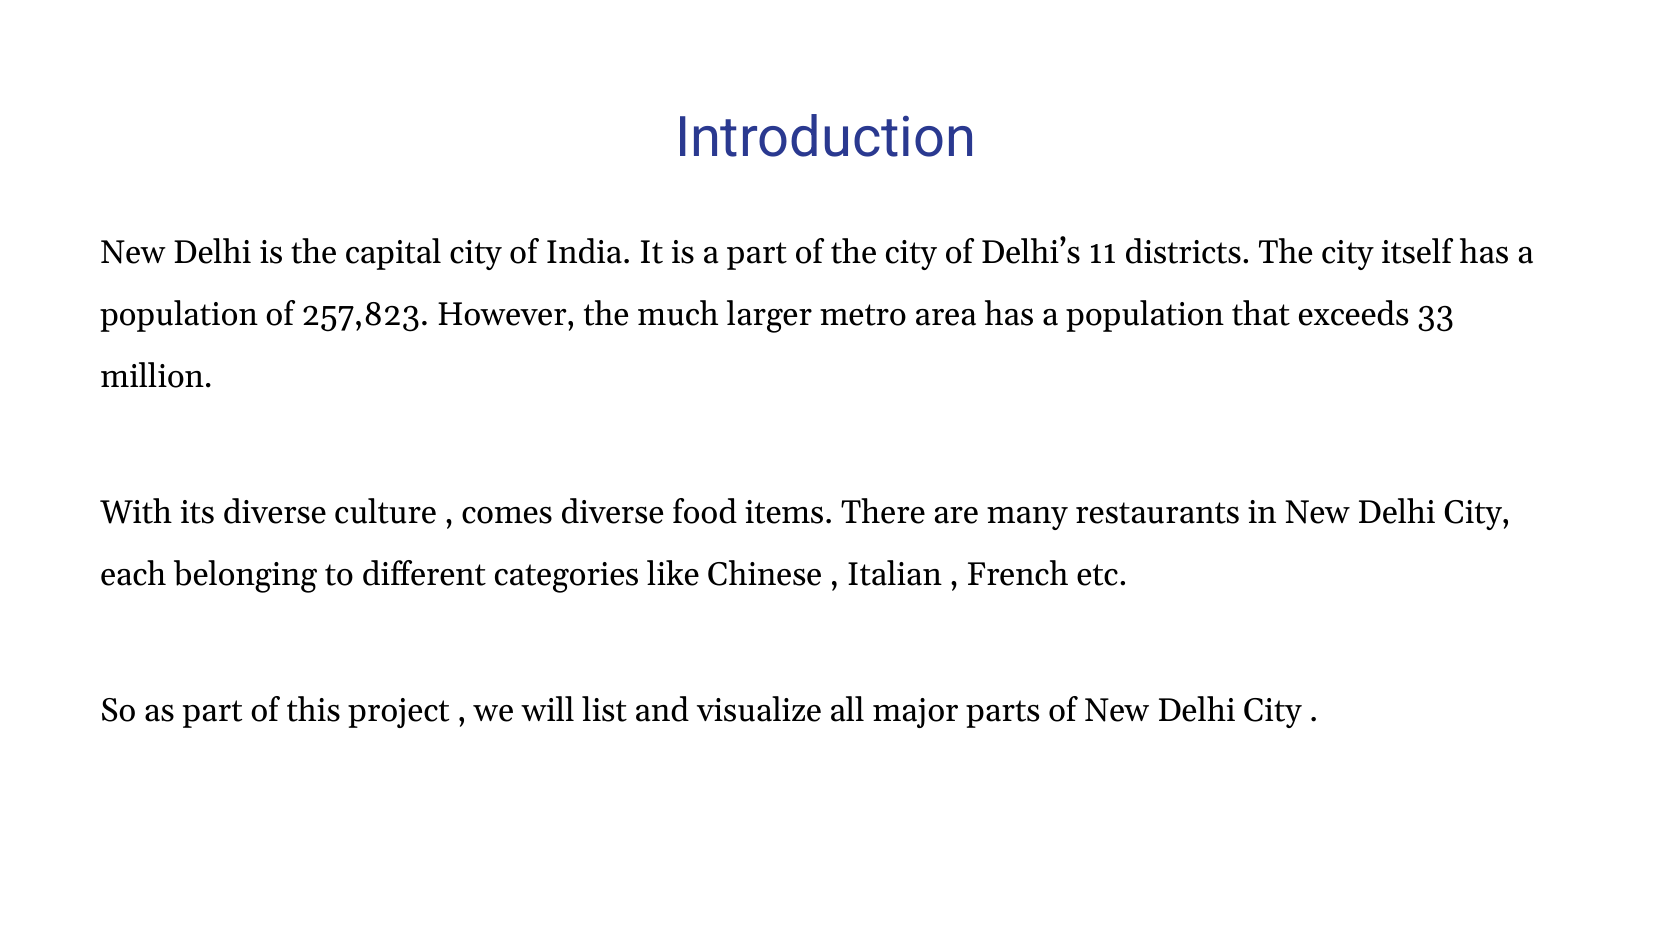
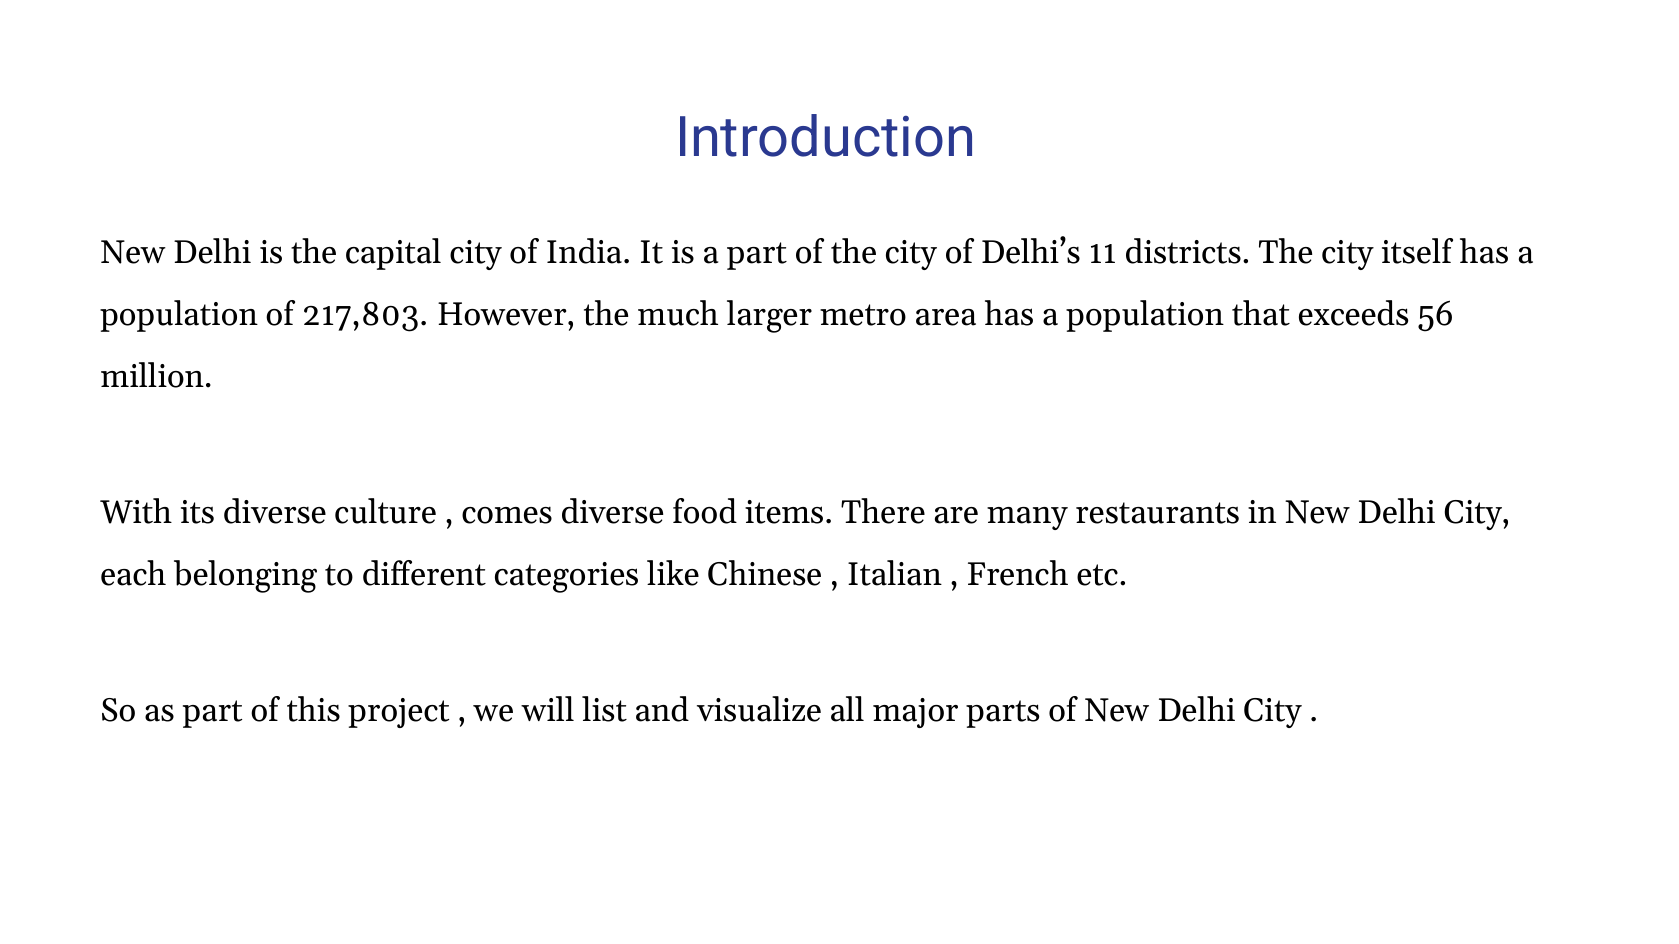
257,823: 257,823 -> 217,803 (365, 315)
33: 33 -> 56 (1436, 315)
